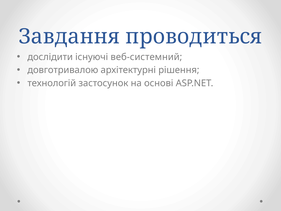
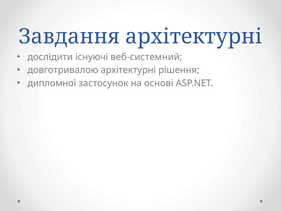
Завдання проводиться: проводиться -> архітектурні (194, 37)
технологій: технологій -> дипломної (52, 83)
